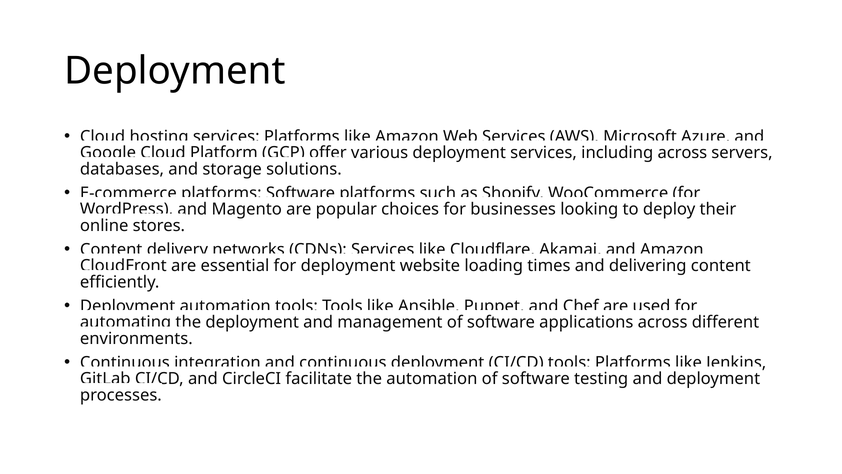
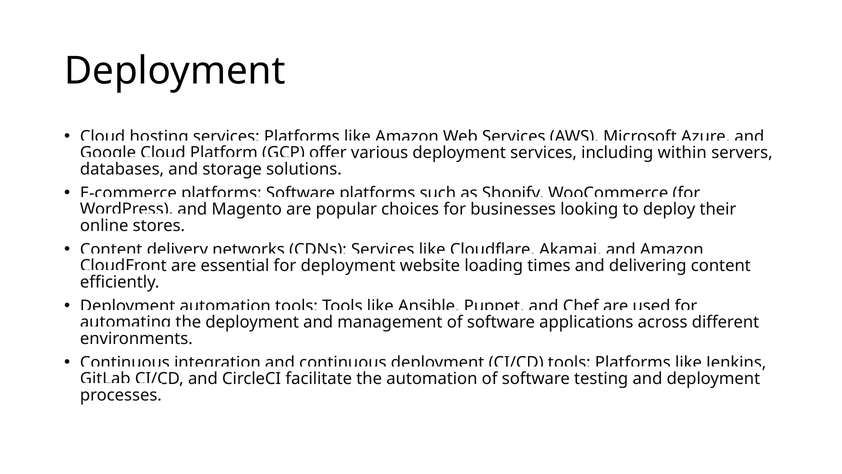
including across: across -> within (682, 153)
